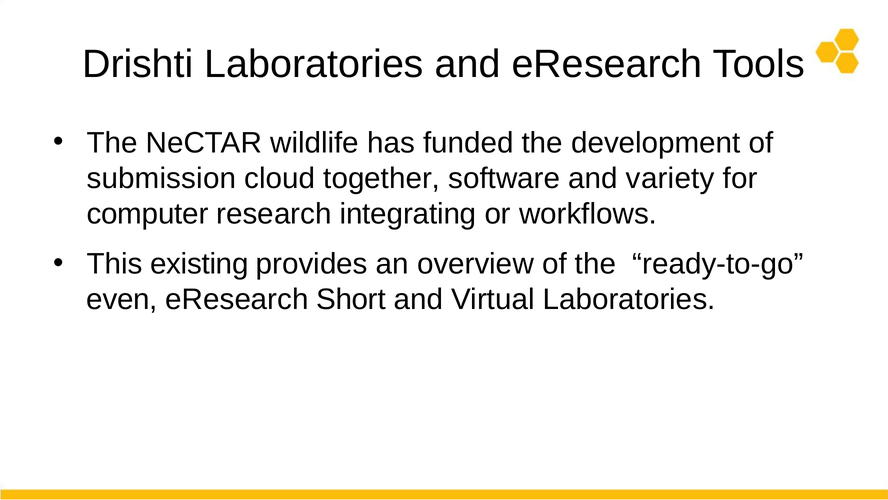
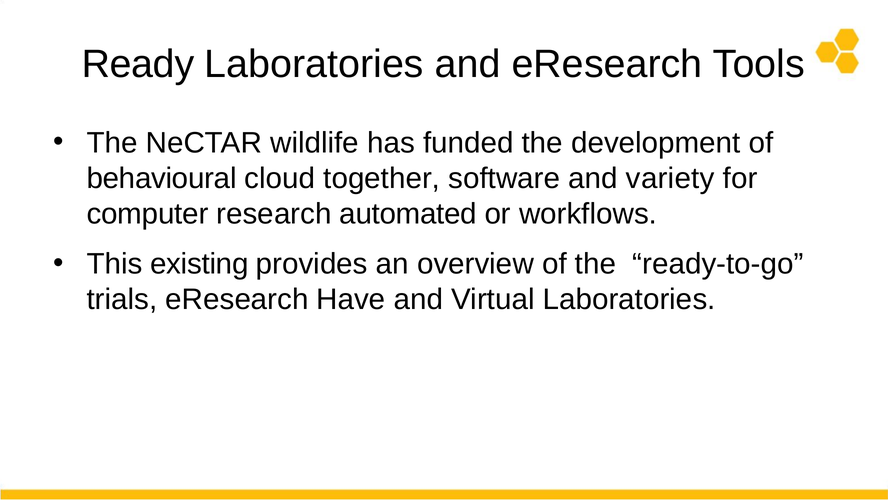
Drishti: Drishti -> Ready (138, 64)
submission: submission -> behavioural (162, 178)
integrating: integrating -> automated (408, 214)
even: even -> trials (122, 299)
Short: Short -> Have (351, 299)
